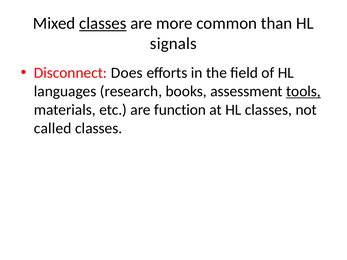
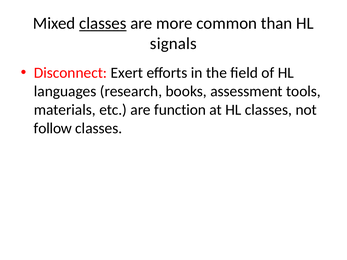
Does: Does -> Exert (127, 73)
tools underline: present -> none (303, 91)
called: called -> follow (53, 128)
